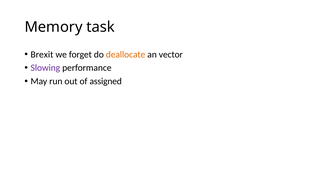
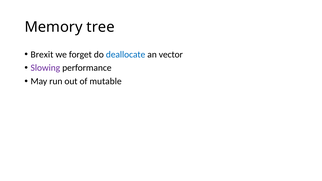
task: task -> tree (101, 27)
deallocate colour: orange -> blue (126, 54)
assigned: assigned -> mutable (106, 81)
